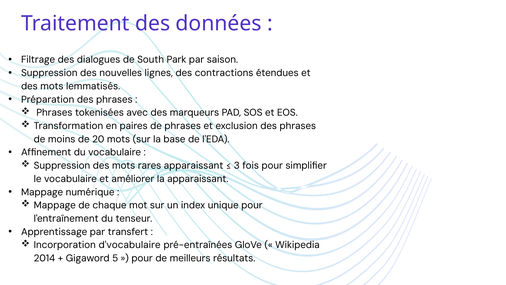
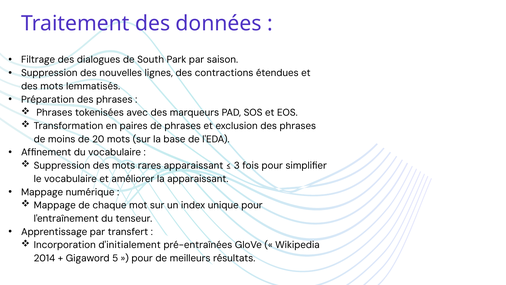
d'vocabulaire: d'vocabulaire -> d'initialement (130, 245)
